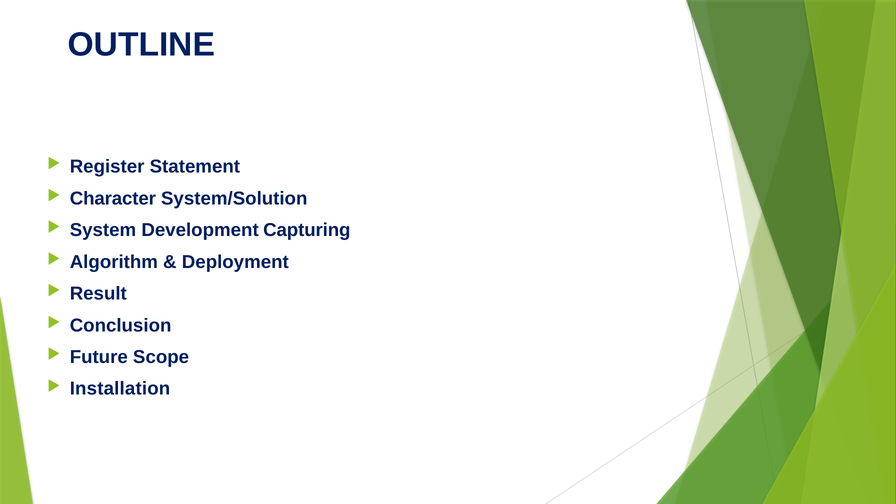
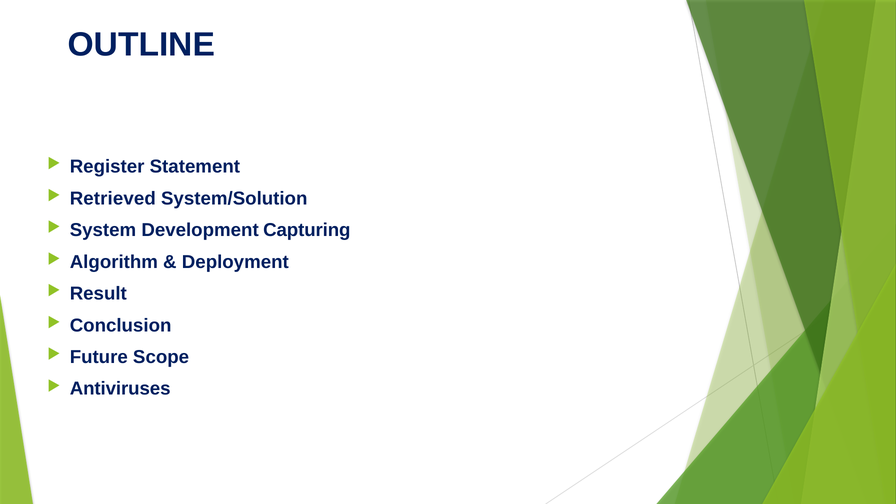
Character: Character -> Retrieved (113, 198)
Installation: Installation -> Antiviruses (120, 389)
